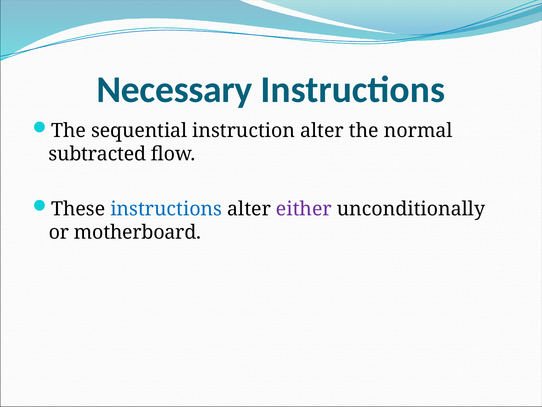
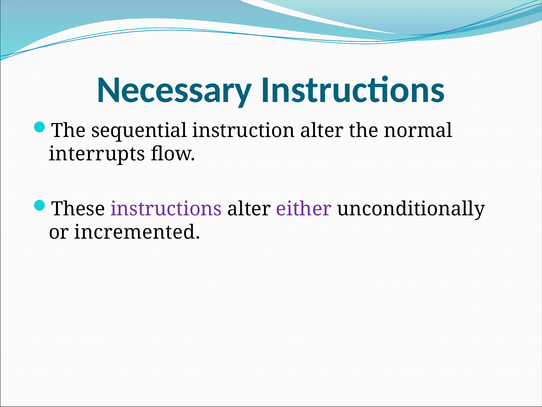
subtracted: subtracted -> interrupts (97, 154)
instructions colour: blue -> purple (166, 209)
motherboard: motherboard -> incremented (137, 232)
